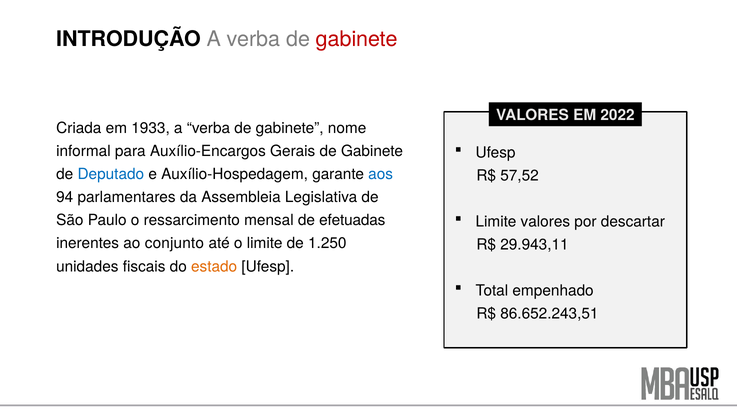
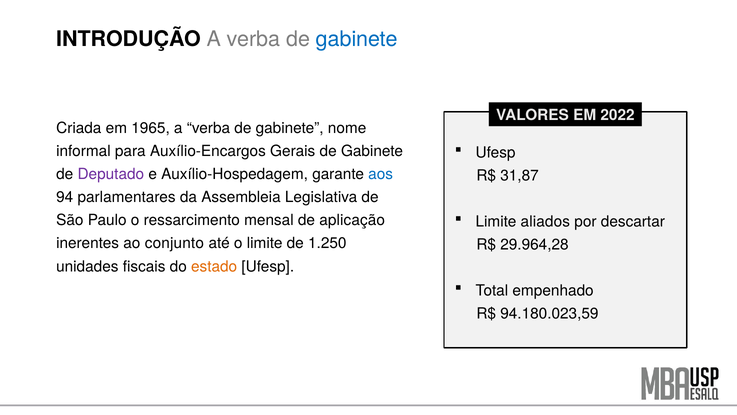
gabinete colour: red -> blue (357, 39)
1933: 1933 -> 1965 (151, 128)
Deputado colour: blue -> purple (111, 174)
57,52: 57,52 -> 31,87 (519, 175)
Limite valores: valores -> aliados (545, 221)
efetuadas: efetuadas -> aplicação (352, 220)
29.943,11: 29.943,11 -> 29.964,28 (534, 244)
86.652.243,51: 86.652.243,51 -> 94.180.023,59 (549, 313)
